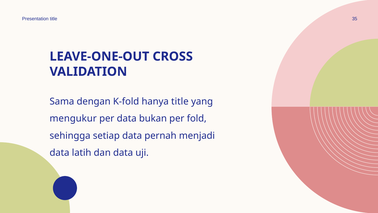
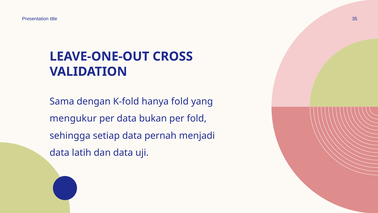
hanya title: title -> fold (180, 101)
